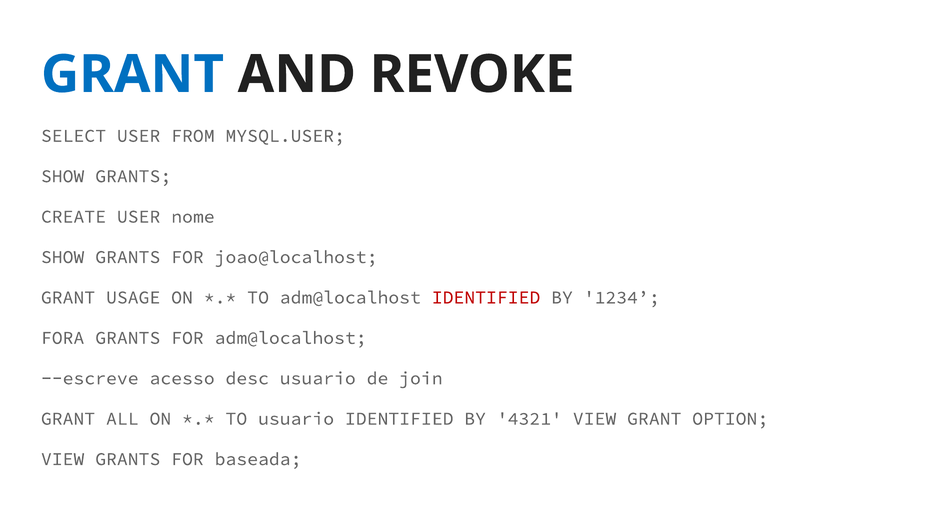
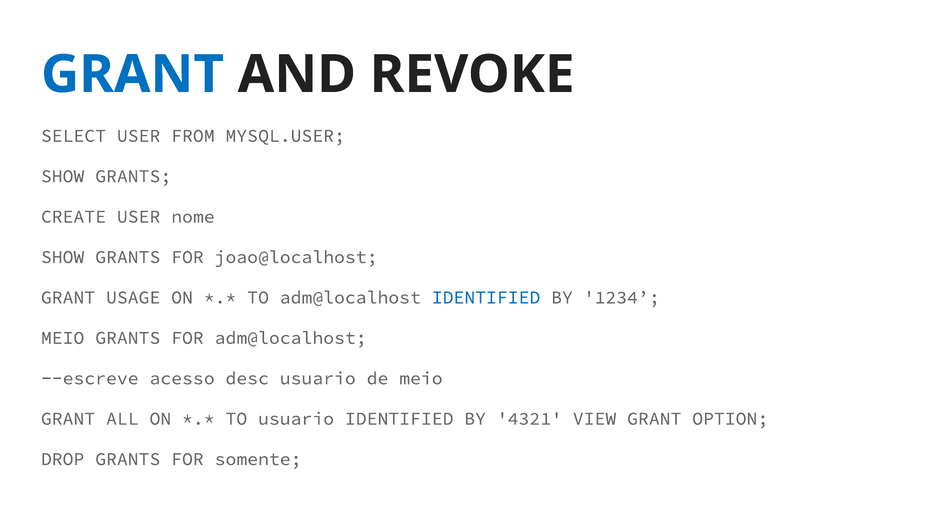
IDENTIFIED colour: red -> blue (486, 297)
FORA: FORA -> MEIO (63, 338)
de join: join -> meio (421, 378)
VIEW: VIEW -> DROP (63, 459)
baseada: baseada -> somente (258, 459)
